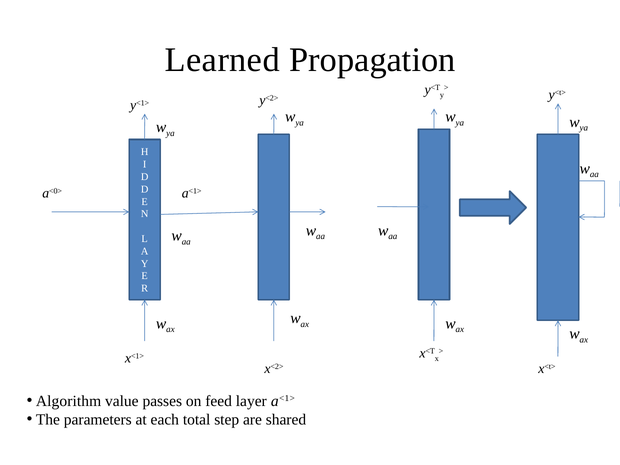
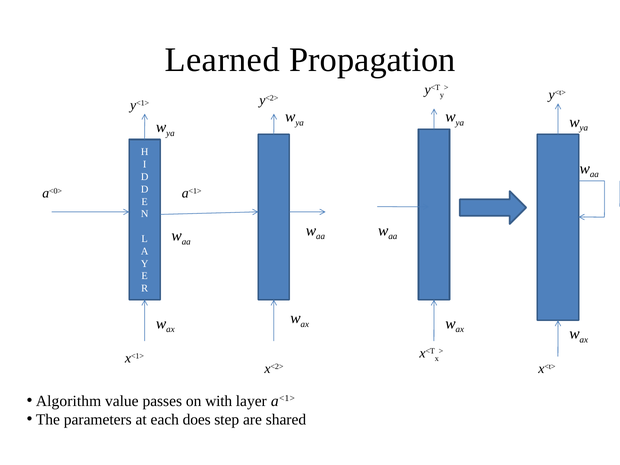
feed: feed -> with (219, 401)
total: total -> does (197, 420)
